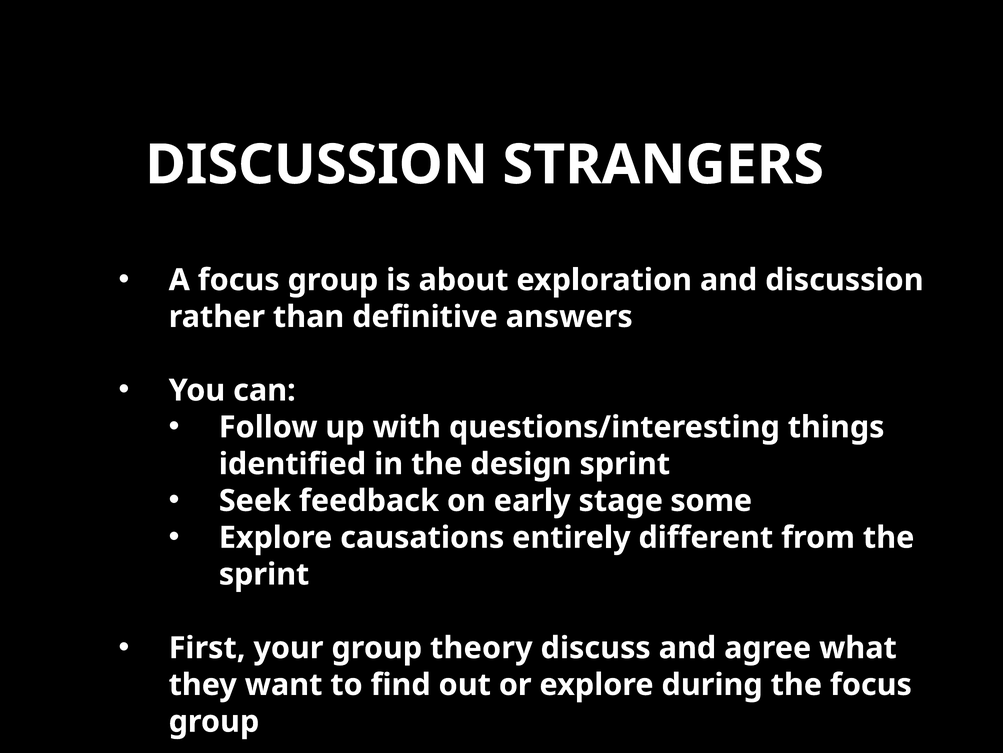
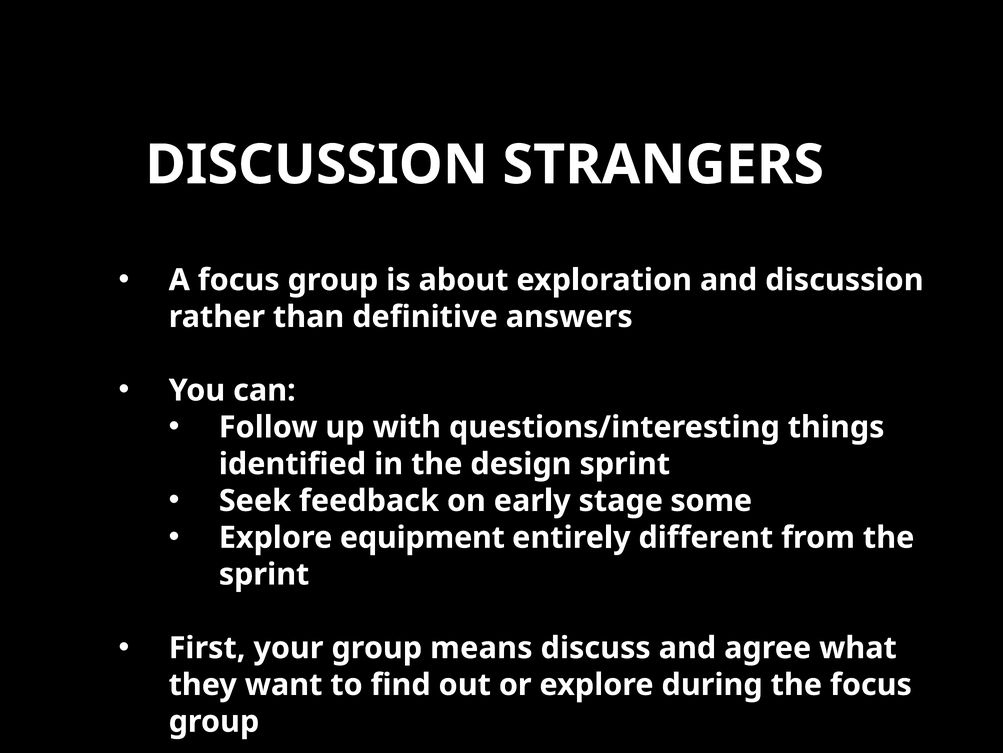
causations: causations -> equipment (422, 537)
theory: theory -> means (481, 647)
